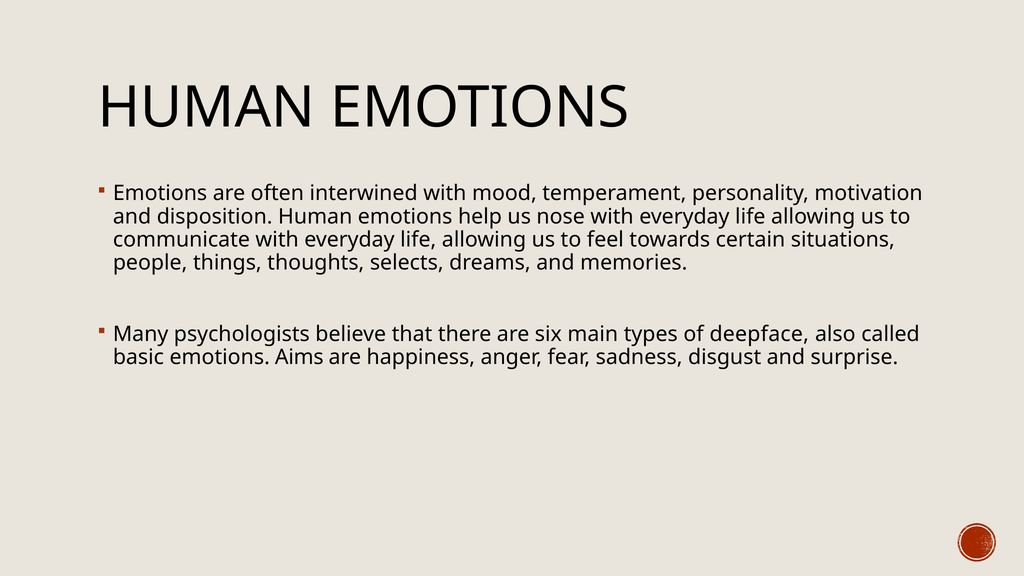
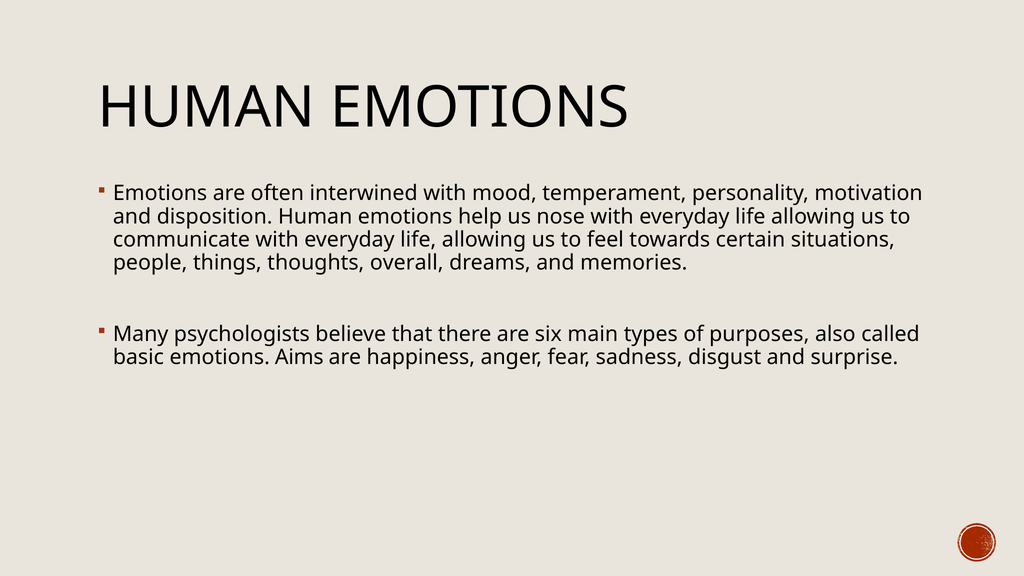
selects: selects -> overall (407, 263)
deepface: deepface -> purposes (759, 334)
